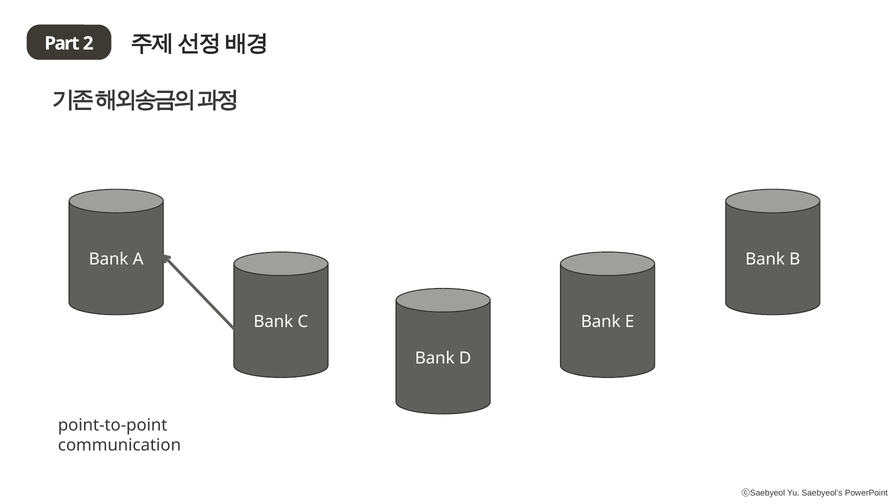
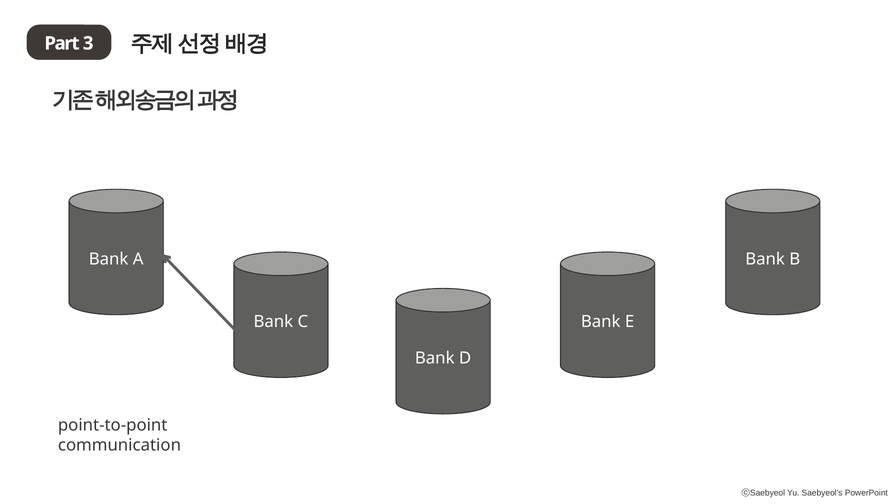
2: 2 -> 3 (88, 43)
